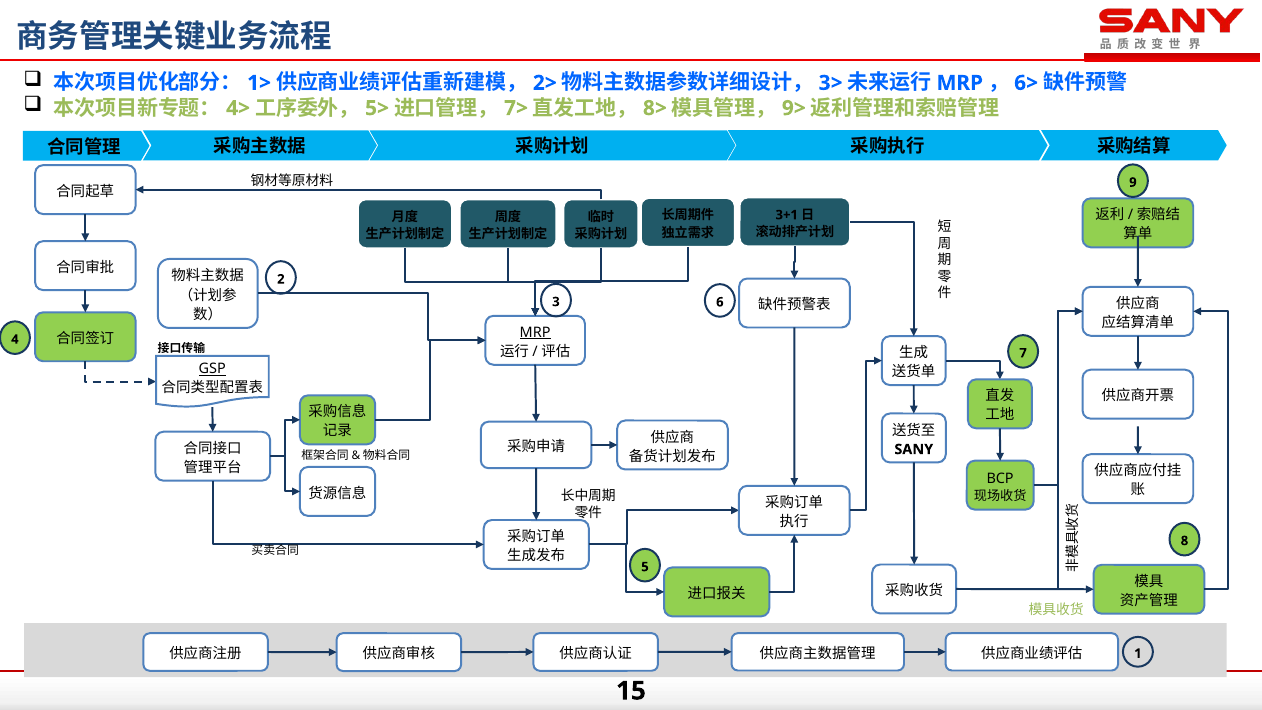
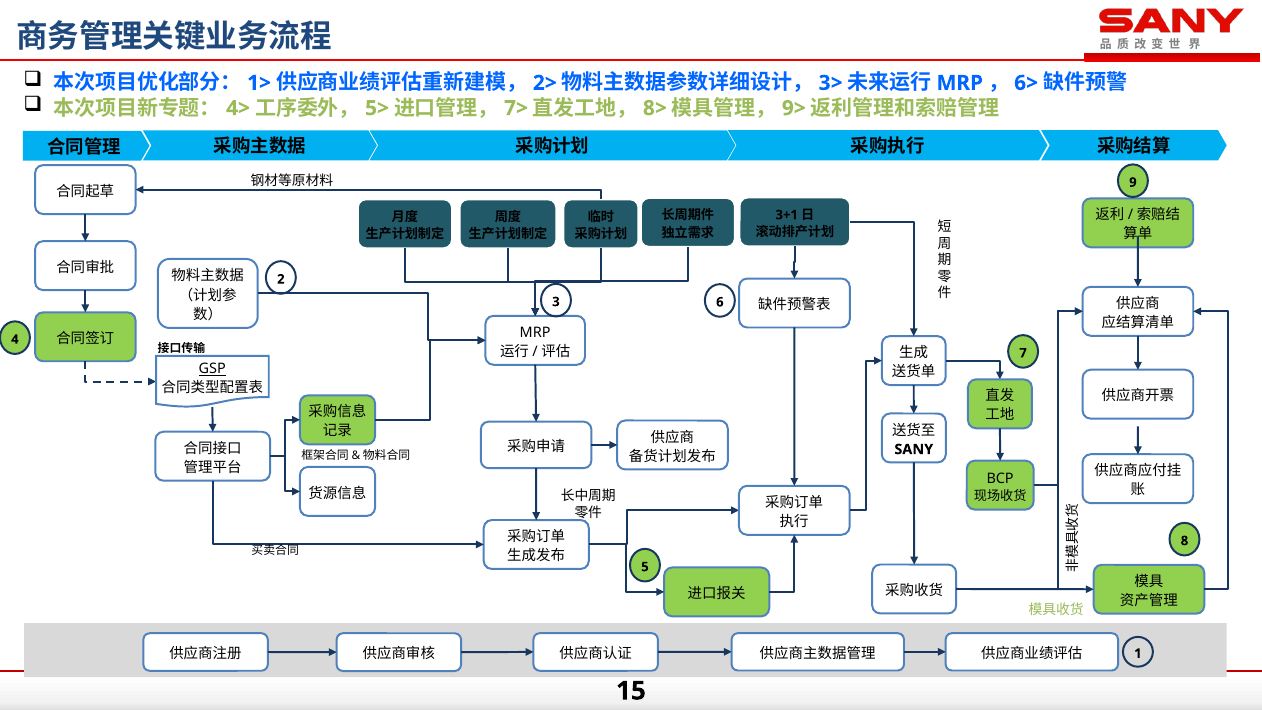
MRP underline: present -> none (535, 333)
